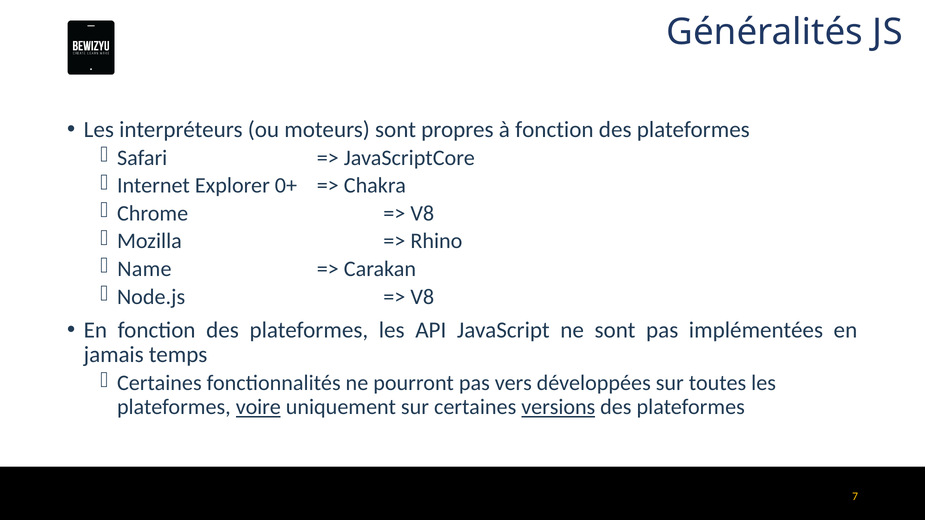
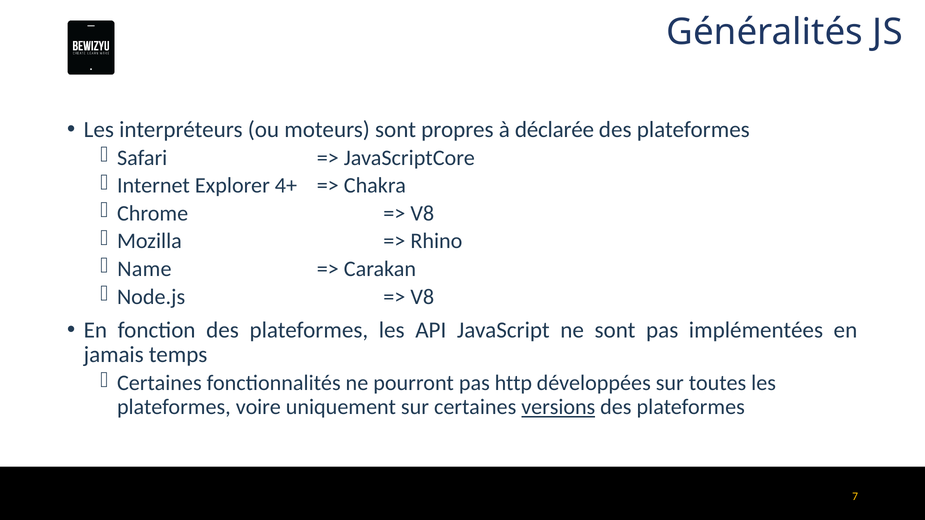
à fonction: fonction -> déclarée (554, 129)
0+: 0+ -> 4+ (286, 186)
vers: vers -> http (513, 383)
voire underline: present -> none (258, 407)
